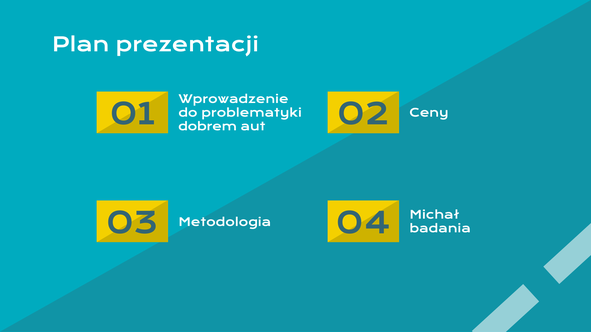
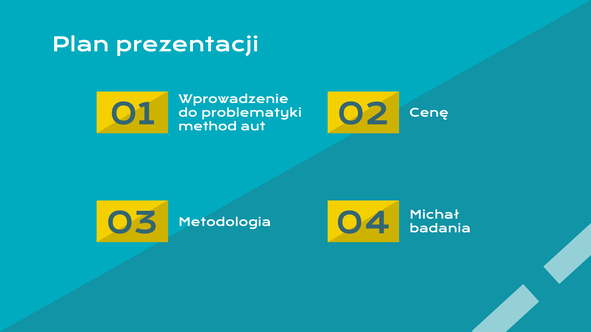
Ceny: Ceny -> Cenę (429, 113)
dobrem: dobrem -> method (208, 127)
